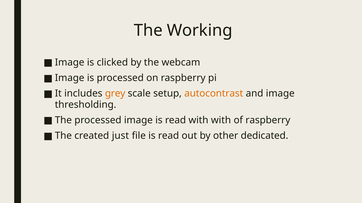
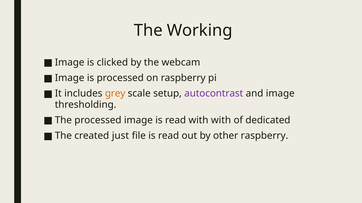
autocontrast colour: orange -> purple (214, 94)
of raspberry: raspberry -> dedicated (268, 120)
other dedicated: dedicated -> raspberry (264, 136)
